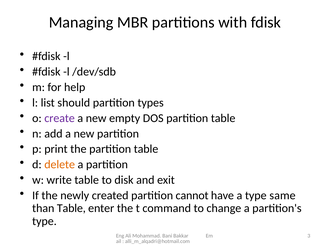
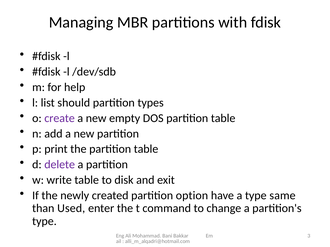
delete colour: orange -> purple (60, 165)
cannot: cannot -> option (192, 196)
than Table: Table -> Used (71, 209)
